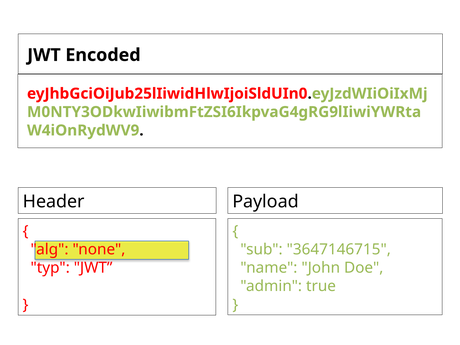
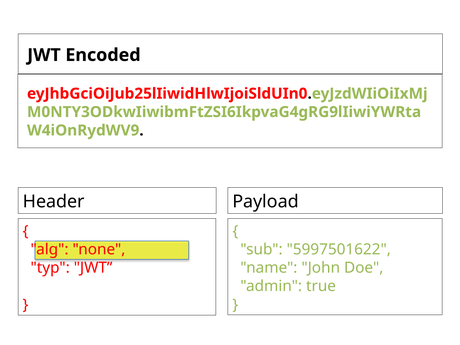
3647146715: 3647146715 -> 5997501622 (339, 249)
